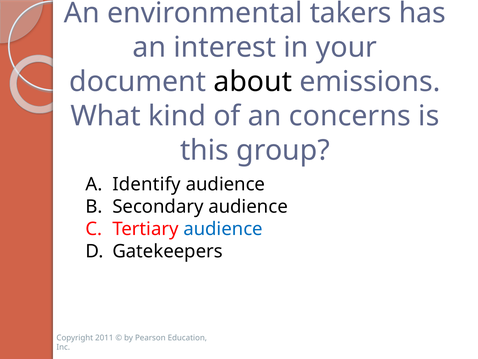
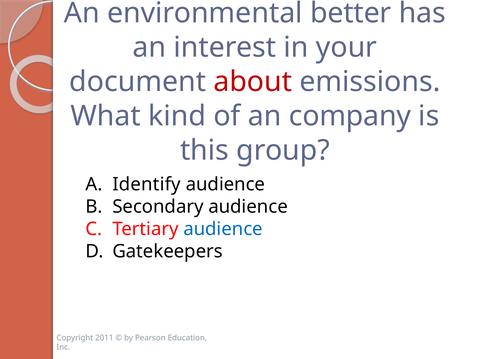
takers: takers -> better (351, 13)
about colour: black -> red (253, 82)
concerns: concerns -> company (350, 116)
